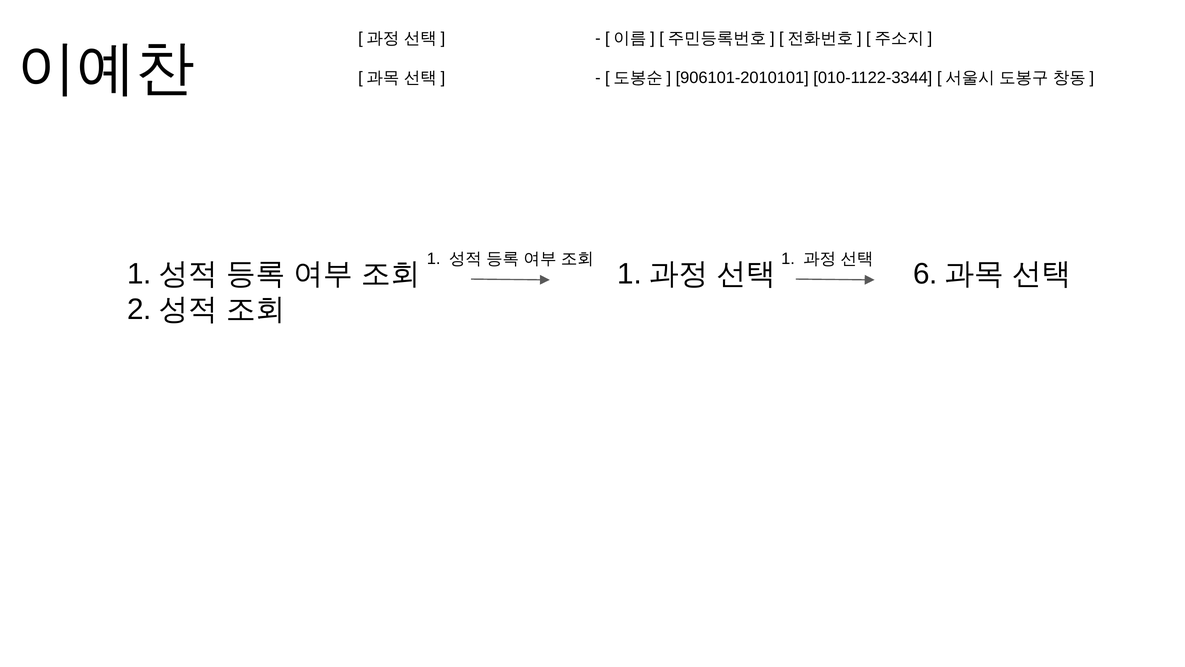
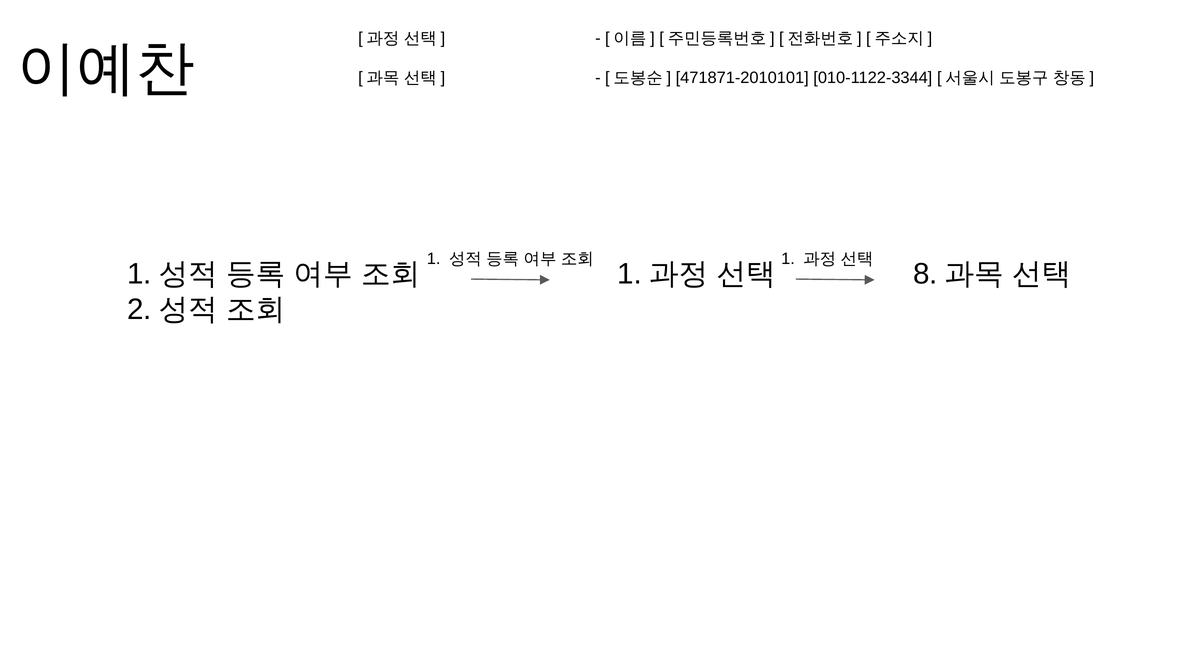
906101-2010101: 906101-2010101 -> 471871-2010101 (742, 78)
6: 6 -> 8 (925, 274)
